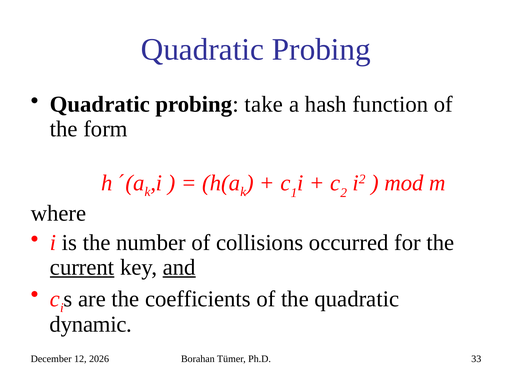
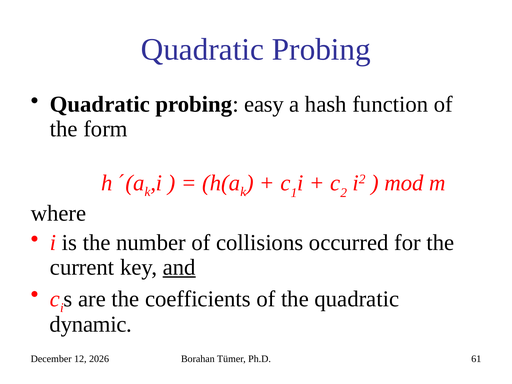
take: take -> easy (264, 104)
current underline: present -> none (82, 267)
33: 33 -> 61 (476, 359)
